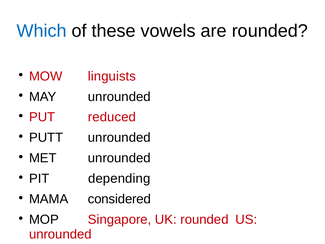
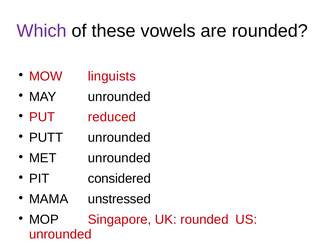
Which colour: blue -> purple (42, 31)
depending: depending -> considered (119, 178)
considered: considered -> unstressed (119, 199)
